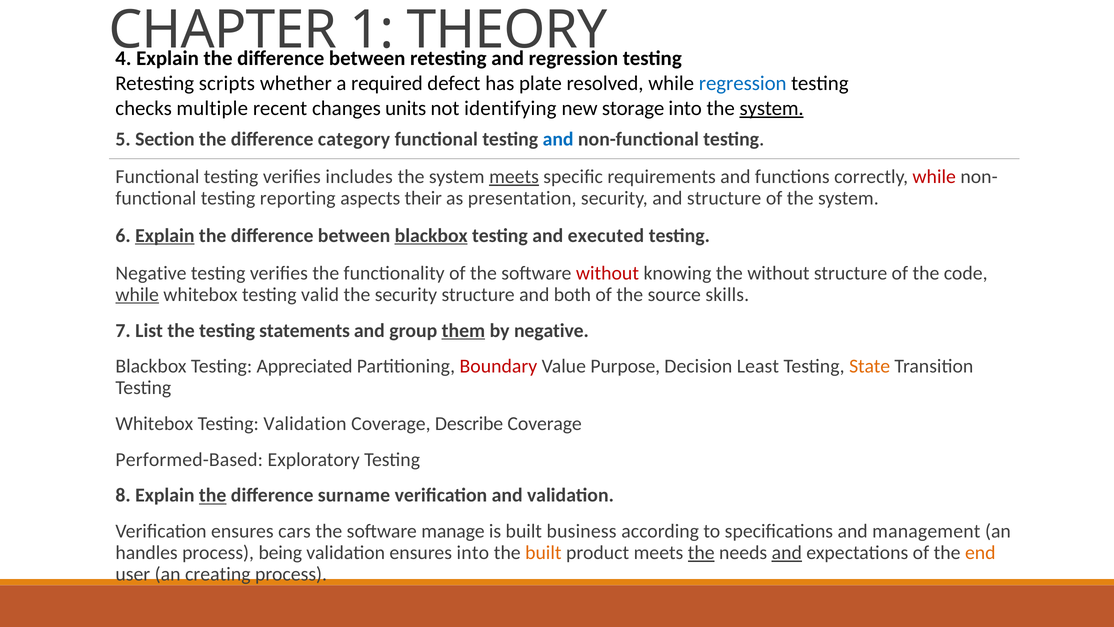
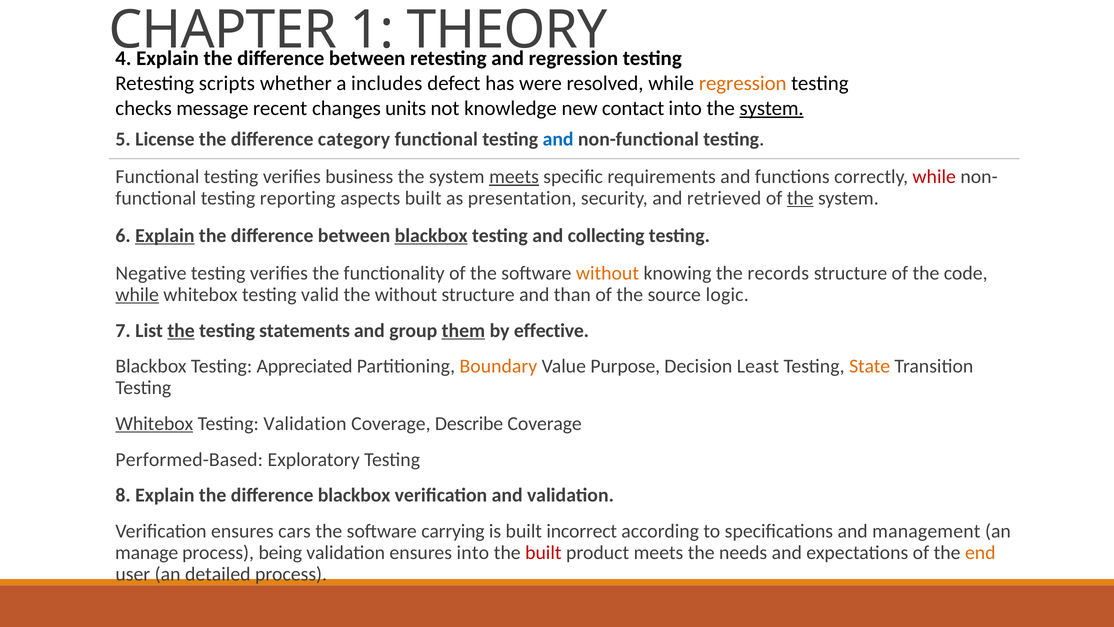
required: required -> includes (387, 83)
plate: plate -> were (540, 83)
regression colour: blue -> orange (743, 83)
multiple: multiple -> message (212, 108)
identifying: identifying -> knowledge (510, 108)
storage: storage -> contact (633, 108)
Section: Section -> License (165, 139)
includes: includes -> business (359, 177)
aspects their: their -> built (423, 198)
and structure: structure -> retrieved (724, 198)
the underline: none -> present (800, 198)
executed: executed -> collecting (606, 236)
without colour: red -> orange (607, 273)
the without: without -> records (778, 273)
the security: security -> without (406, 294)
both: both -> than (572, 294)
skills: skills -> logic (727, 294)
the underline: none -> present (181, 330)
by negative: negative -> effective (551, 330)
Boundary colour: red -> orange (498, 366)
Whitebox underline: none -> present (154, 423)
the underline: present -> none (213, 495)
difference surname: surname -> blackbox (354, 495)
manage: manage -> carrying (453, 531)
business: business -> incorrect (582, 531)
handles: handles -> manage (147, 552)
built colour: orange -> red (543, 552)
the underline: present -> none (701, 552)
and underline: present -> none (787, 552)
creating: creating -> detailed (218, 574)
